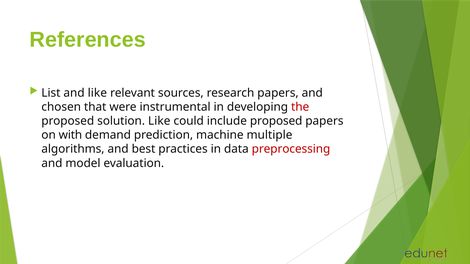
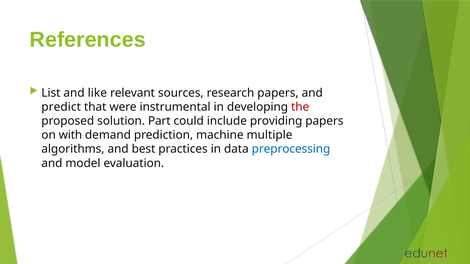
chosen: chosen -> predict (61, 107)
solution Like: Like -> Part (159, 121)
include proposed: proposed -> providing (276, 121)
preprocessing colour: red -> blue (291, 149)
